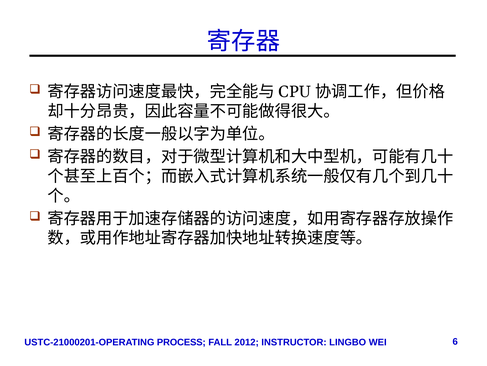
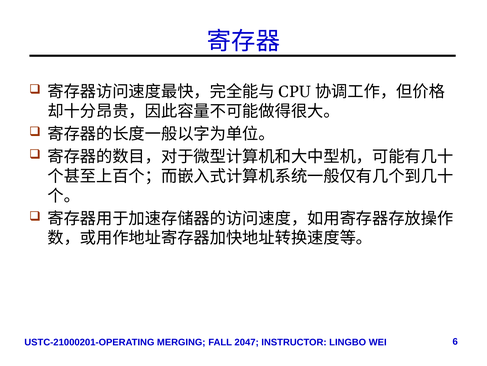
PROCESS: PROCESS -> MERGING (181, 342)
2012: 2012 -> 2047 (247, 342)
